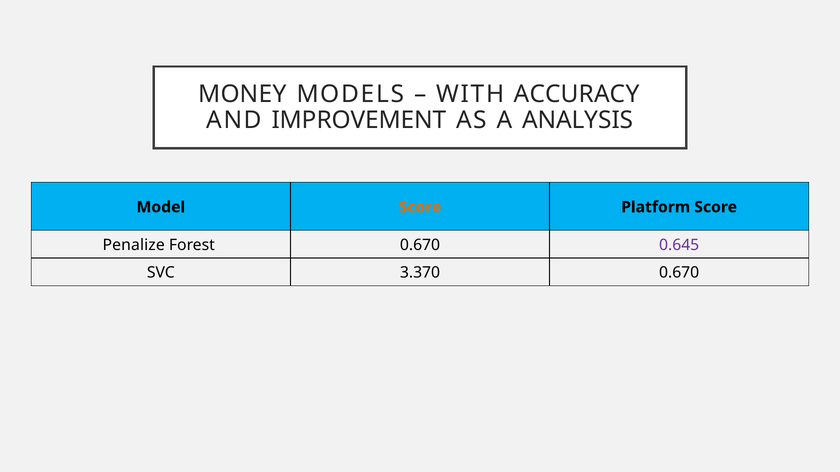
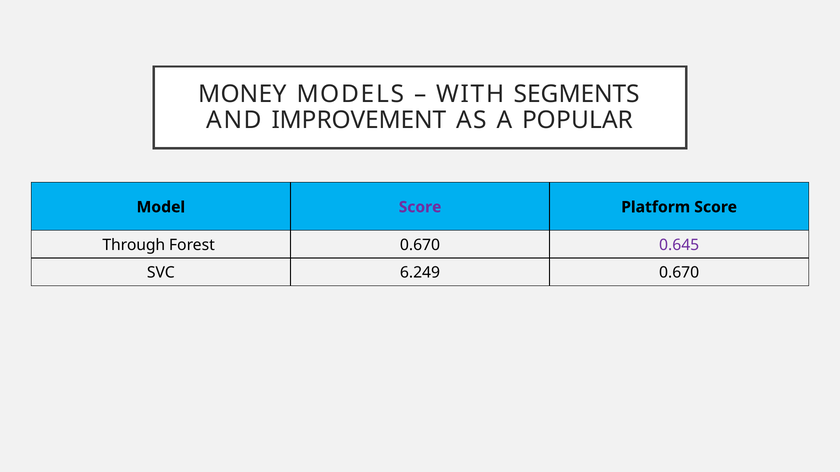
ACCURACY: ACCURACY -> SEGMENTS (577, 94)
ANALYSIS: ANALYSIS -> POPULAR (578, 120)
Score colour: orange -> purple (420, 207)
Penalize: Penalize -> Through (134, 245)
3.370: 3.370 -> 6.249 (420, 273)
